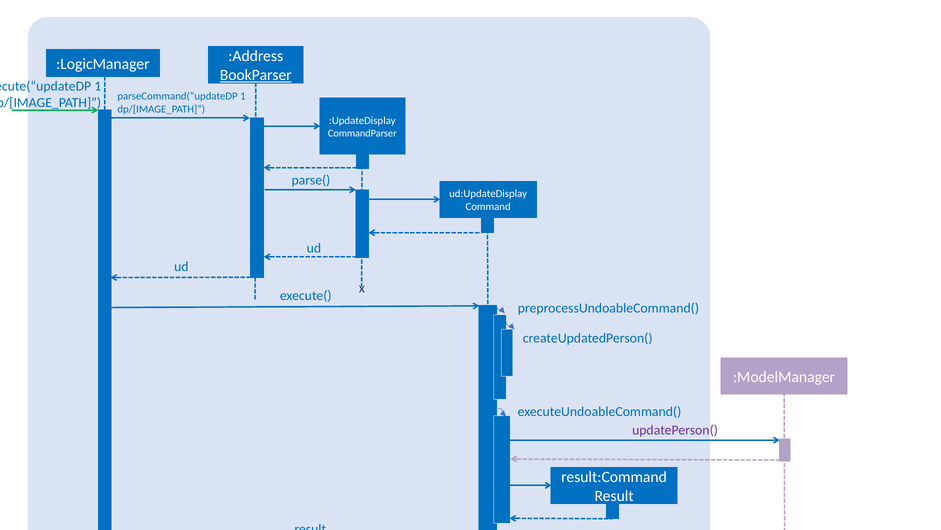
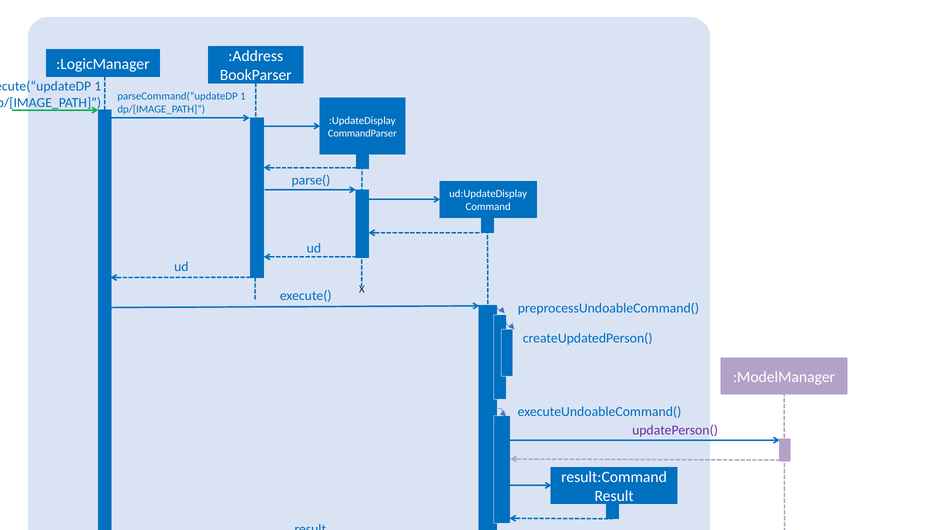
BookParser underline: present -> none (256, 75)
